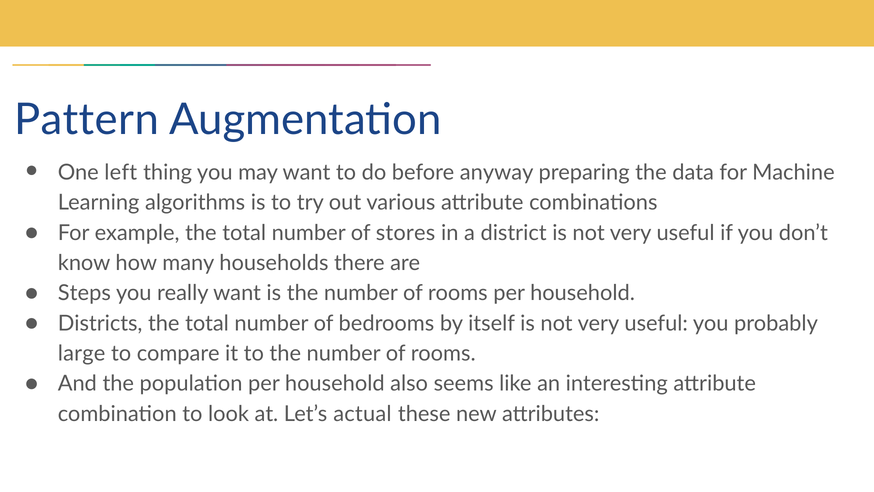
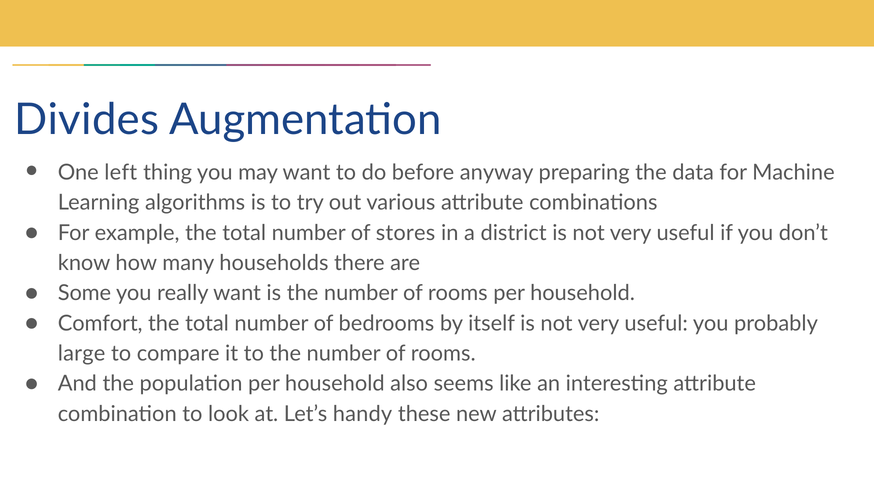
Pattern: Pattern -> Divides (87, 120)
Steps: Steps -> Some (84, 293)
Districts: Districts -> Comfort (100, 323)
actual: actual -> handy (362, 414)
